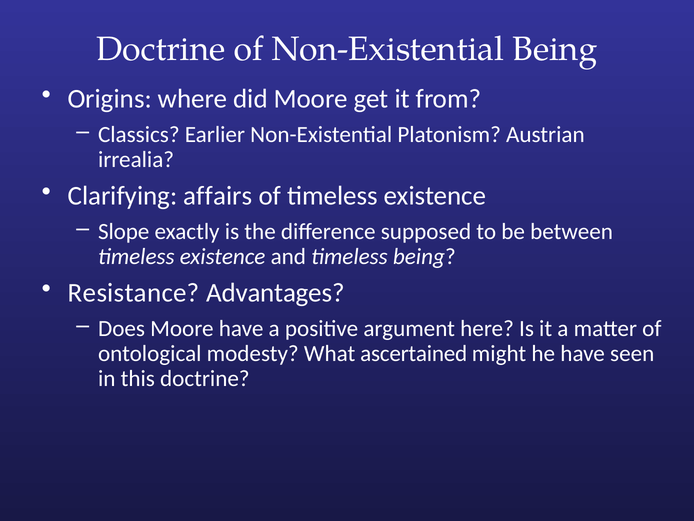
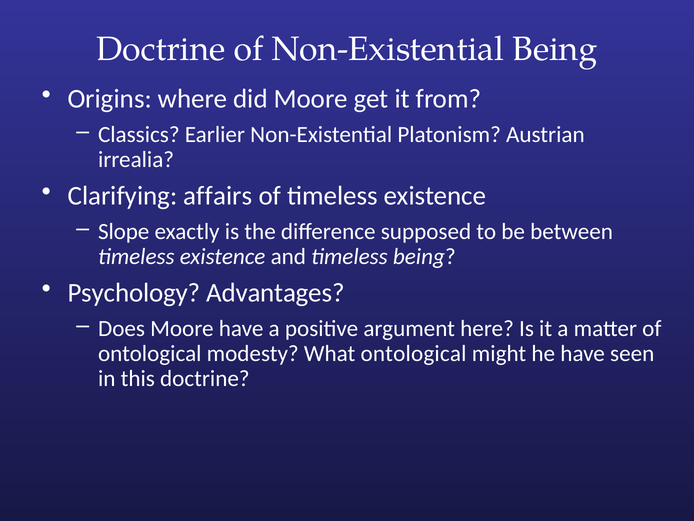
Resistance: Resistance -> Psychology (134, 293)
What ascertained: ascertained -> ontological (414, 353)
